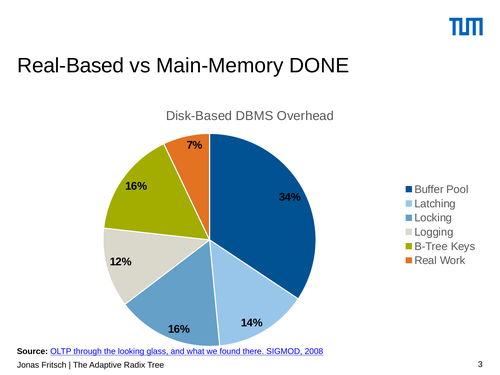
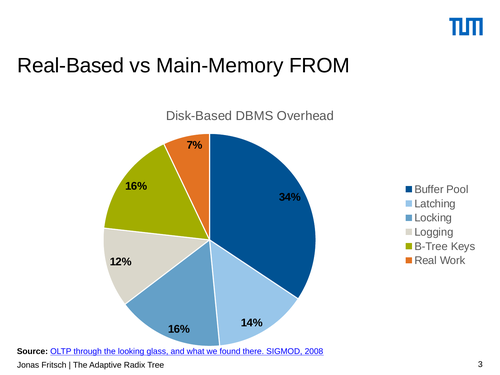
DONE: DONE -> FROM (319, 66)
